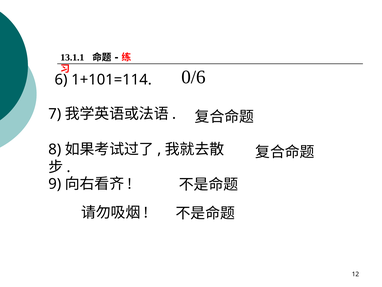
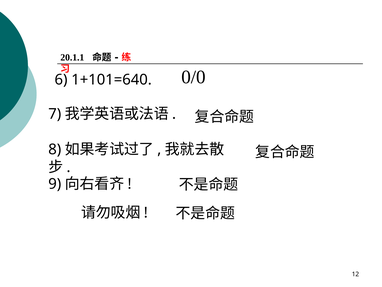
13.1.1: 13.1.1 -> 20.1.1 (72, 57)
0/6: 0/6 -> 0/0 (194, 77)
1+101=114: 1+101=114 -> 1+101=640 (112, 80)
